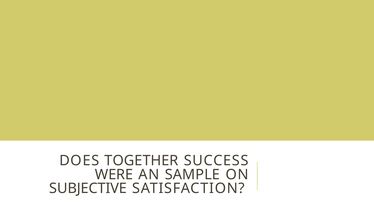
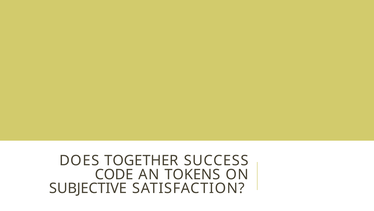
WERE: WERE -> CODE (114, 174)
SAMPLE: SAMPLE -> TOKENS (192, 174)
